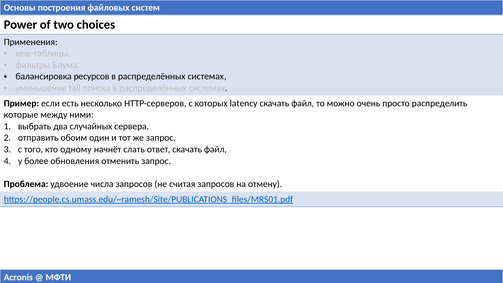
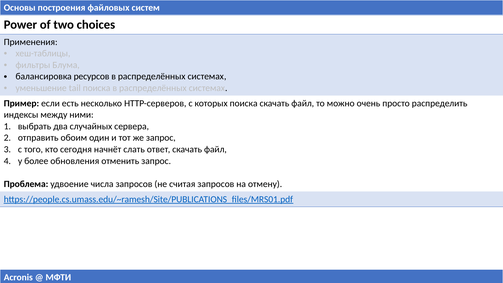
которых latency: latency -> поиска (244, 103)
которые: которые -> индексы (21, 115)
одному: одному -> сегодня (76, 149)
